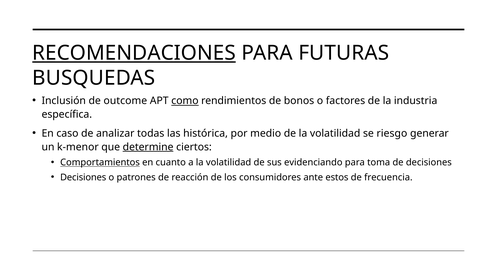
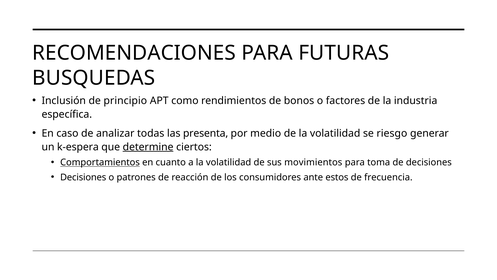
RECOMENDACIONES underline: present -> none (134, 53)
outcome: outcome -> principio (125, 101)
como underline: present -> none (185, 101)
histórica: histórica -> presenta (206, 133)
k-menor: k-menor -> k-espera (78, 147)
evidenciando: evidenciando -> movimientos (313, 162)
